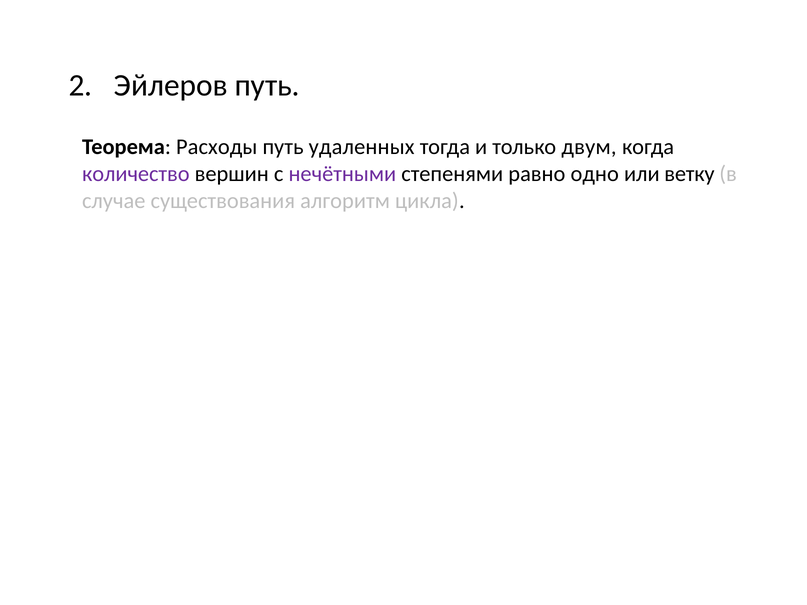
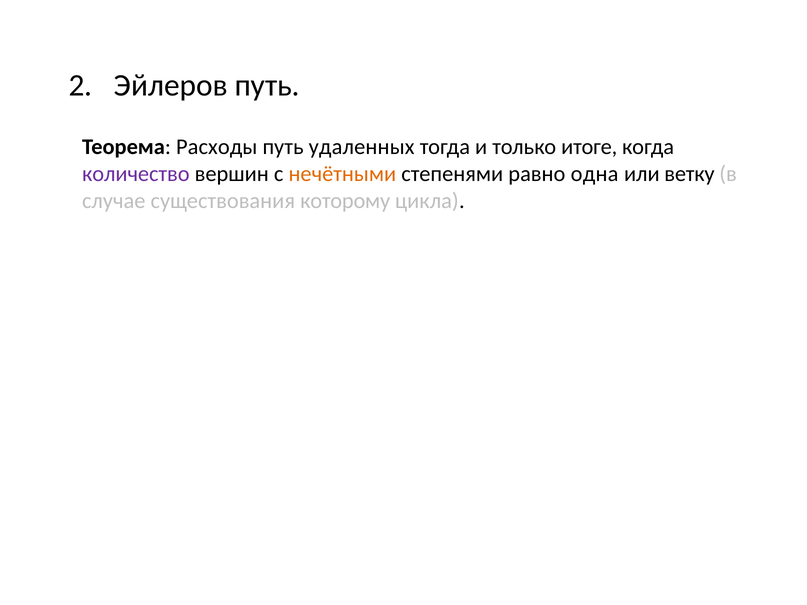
двум: двум -> итоге (589, 147)
нечётными colour: purple -> orange (342, 174)
одно: одно -> одна (595, 174)
алгоритм: алгоритм -> которому (345, 201)
